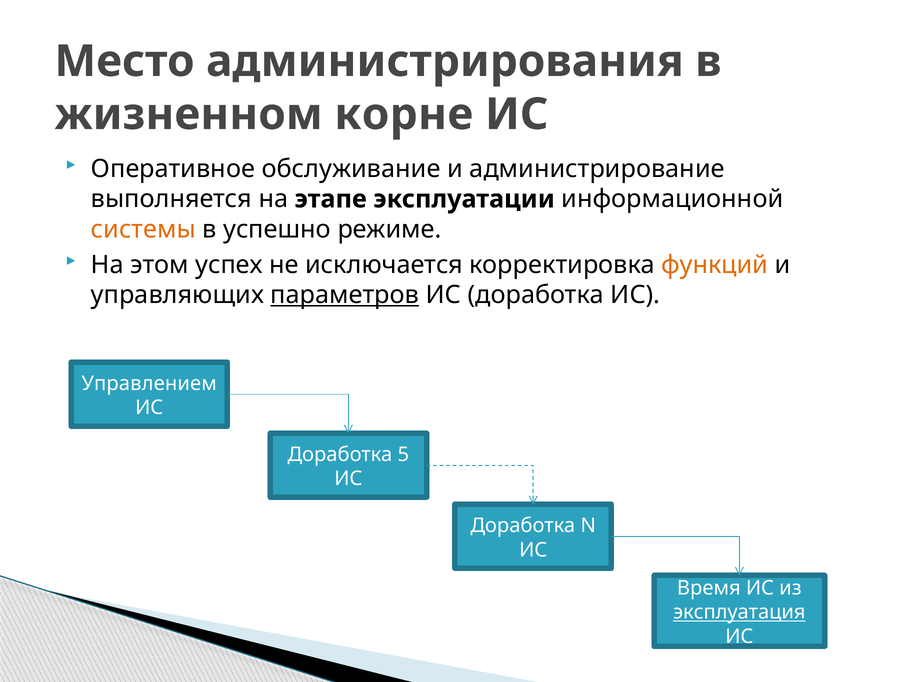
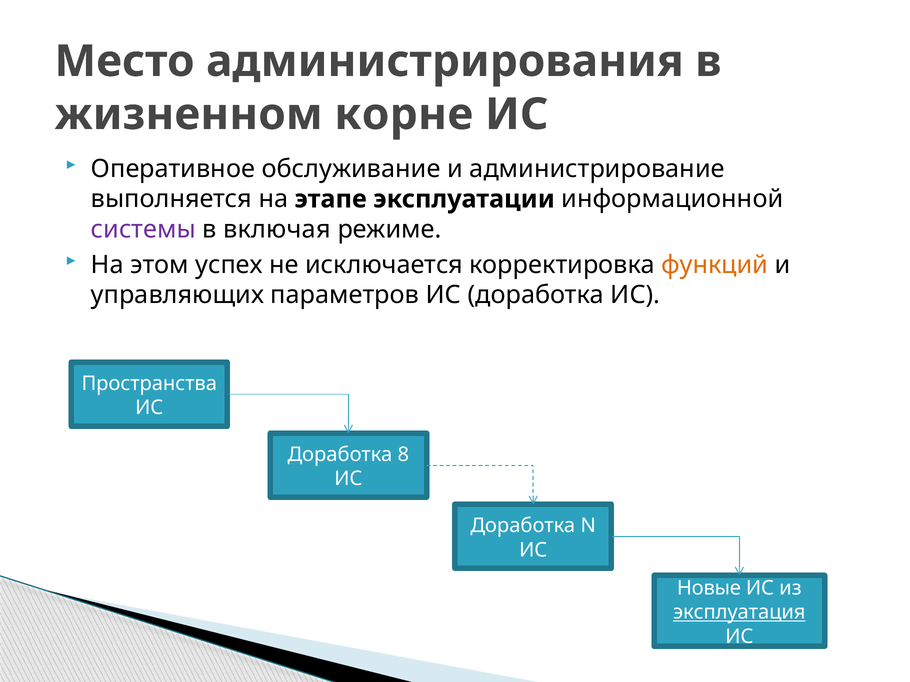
системы colour: orange -> purple (143, 230)
успешно: успешно -> включая (277, 230)
параметров underline: present -> none (345, 295)
Управлением: Управлением -> Пространства (149, 384)
5: 5 -> 8 (403, 455)
Время: Время -> Новые (709, 588)
